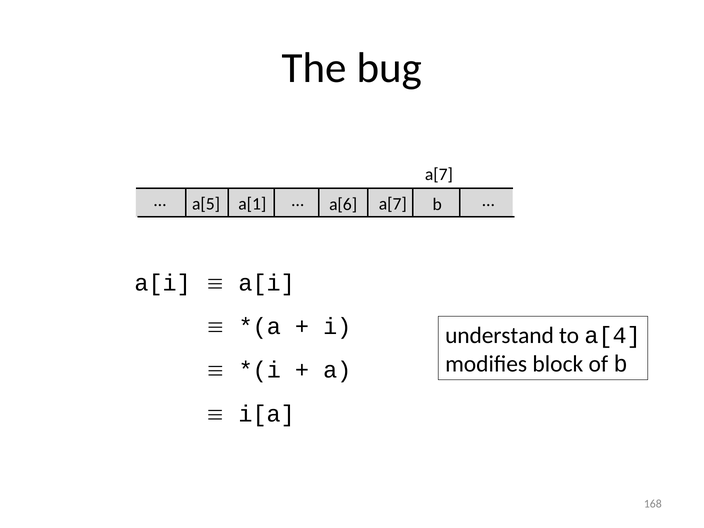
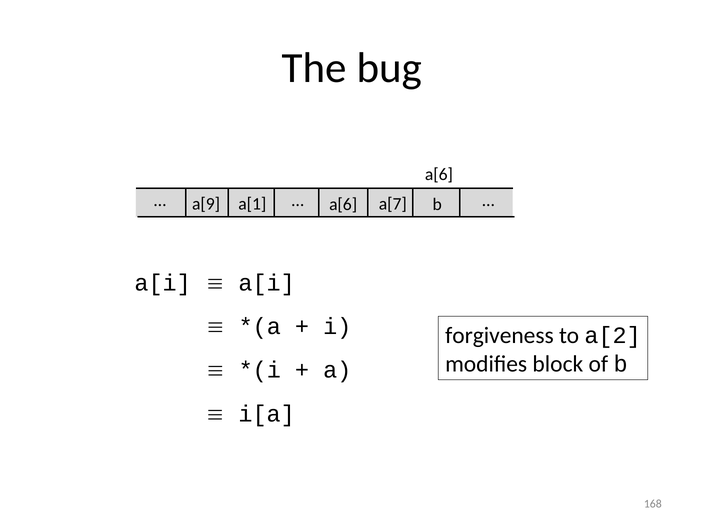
a[7: a[7 -> a[6 (439, 174)
a[5: a[5 -> a[9 (206, 204)
understand: understand -> forgiveness (499, 336)
a[4: a[4 -> a[2 (613, 336)
